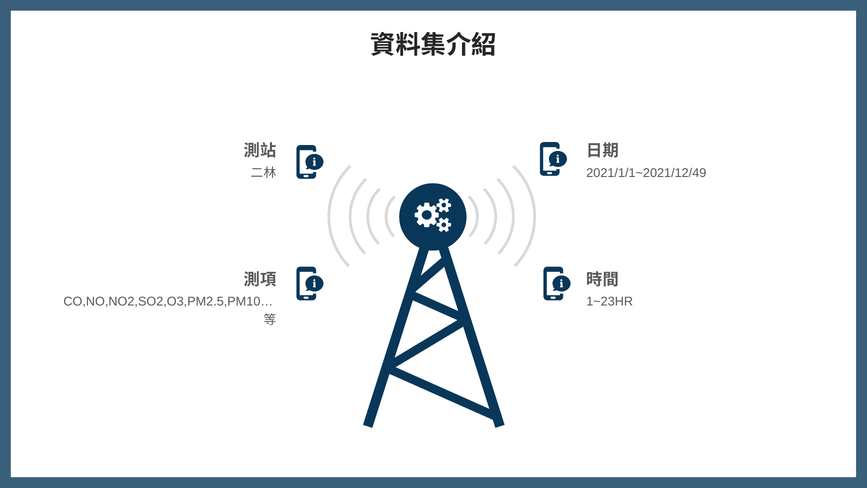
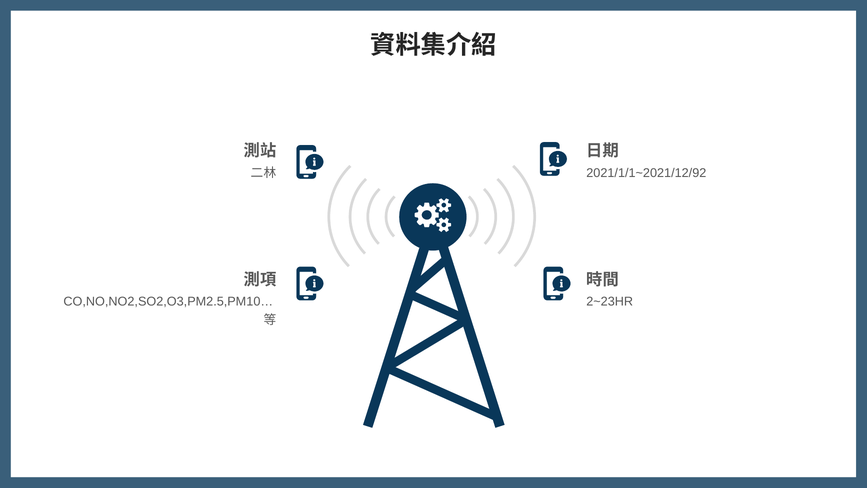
2021/1/1~2021/12/49: 2021/1/1~2021/12/49 -> 2021/1/1~2021/12/92 (646, 173)
1~23HR: 1~23HR -> 2~23HR (610, 301)
